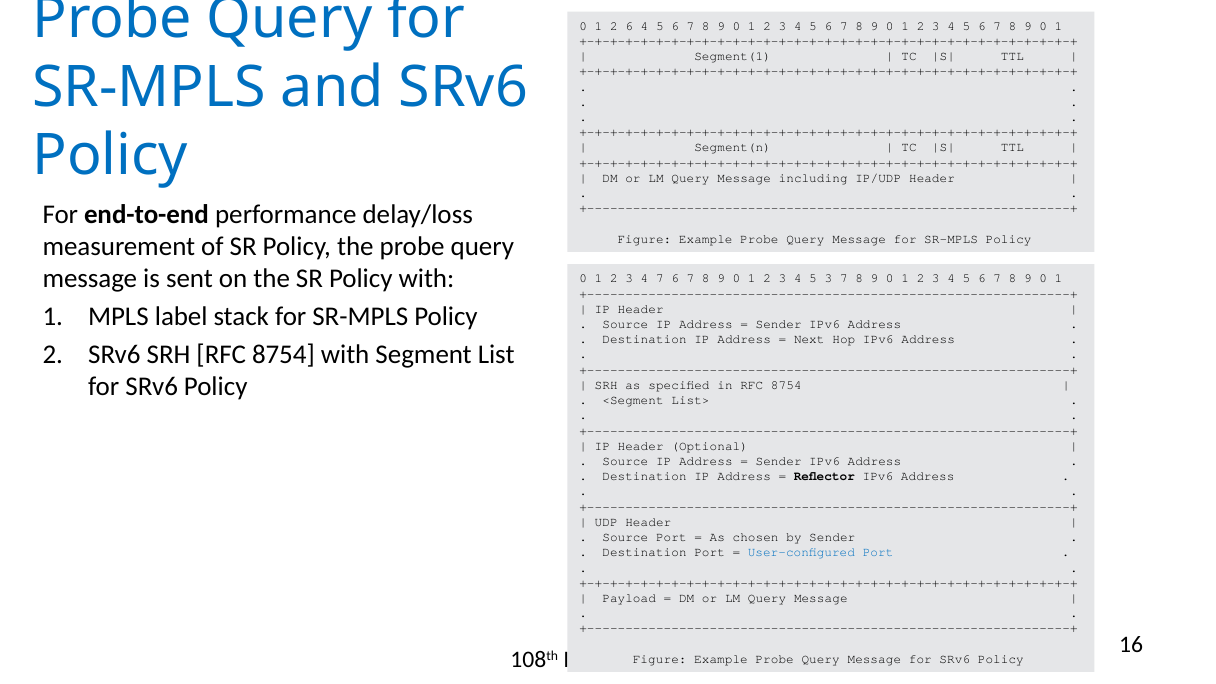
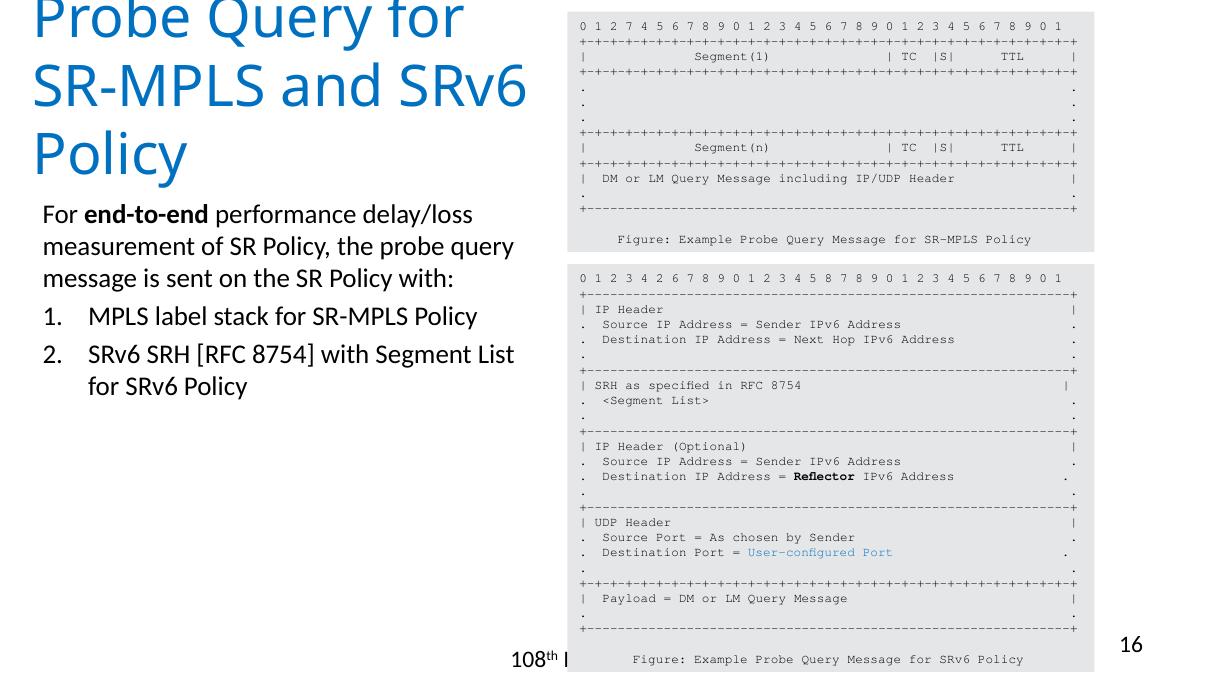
2 6: 6 -> 7 (629, 26)
4 7: 7 -> 2 (660, 279)
5 3: 3 -> 8 (828, 279)
